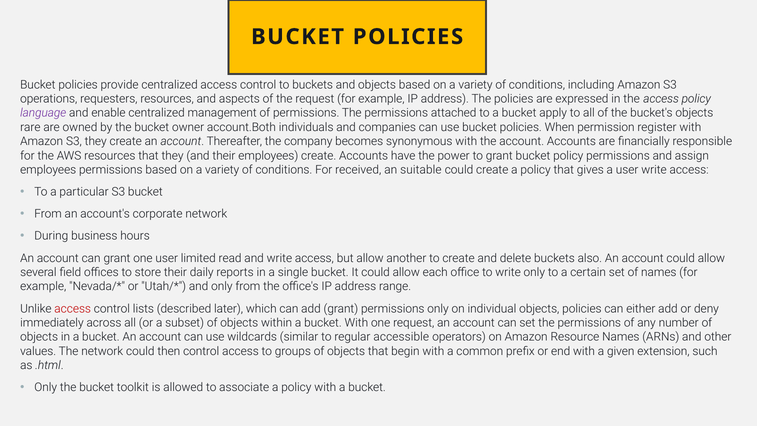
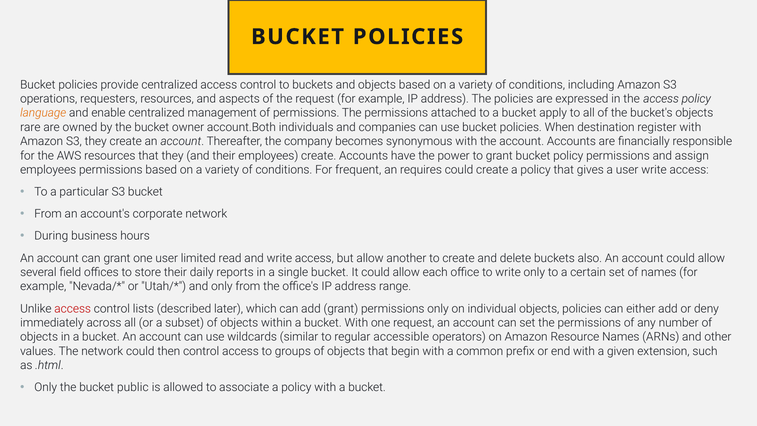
language colour: purple -> orange (43, 113)
permission: permission -> destination (606, 127)
received: received -> frequent (358, 170)
suitable: suitable -> requires (421, 170)
toolkit: toolkit -> public (133, 387)
